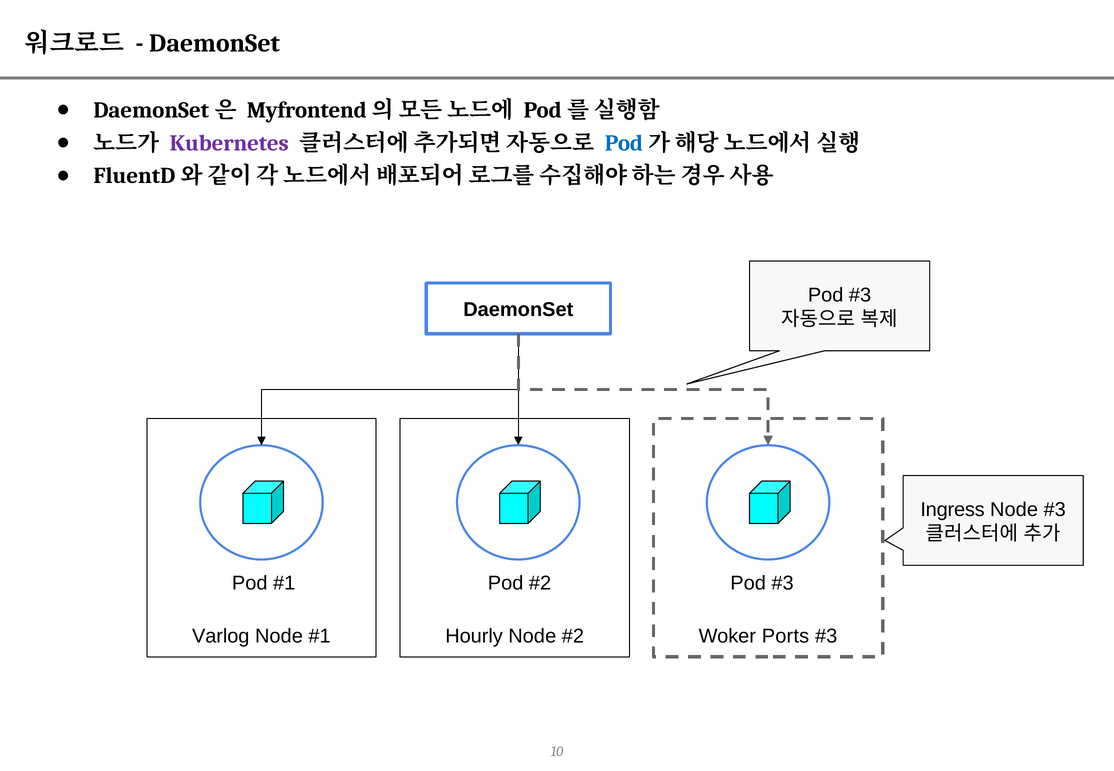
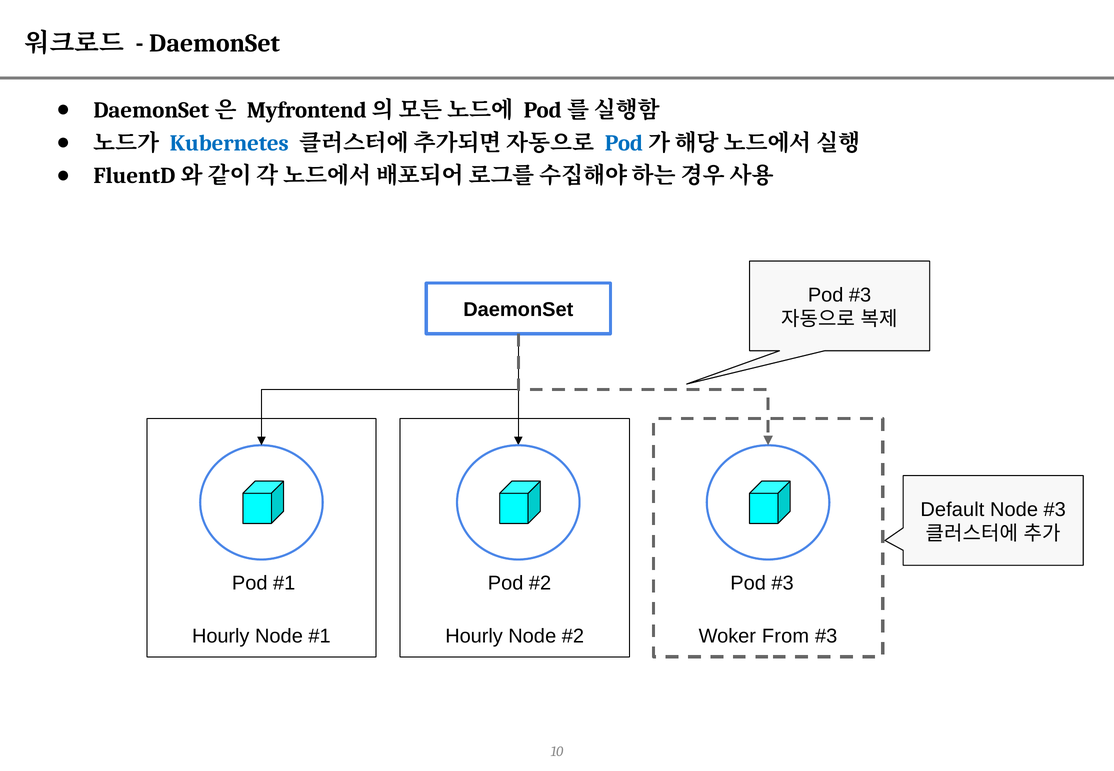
Kubernetes colour: purple -> blue (229, 143)
Ingress: Ingress -> Default (952, 510)
Varlog: Varlog -> Hourly (221, 636)
Ports: Ports -> From (785, 636)
